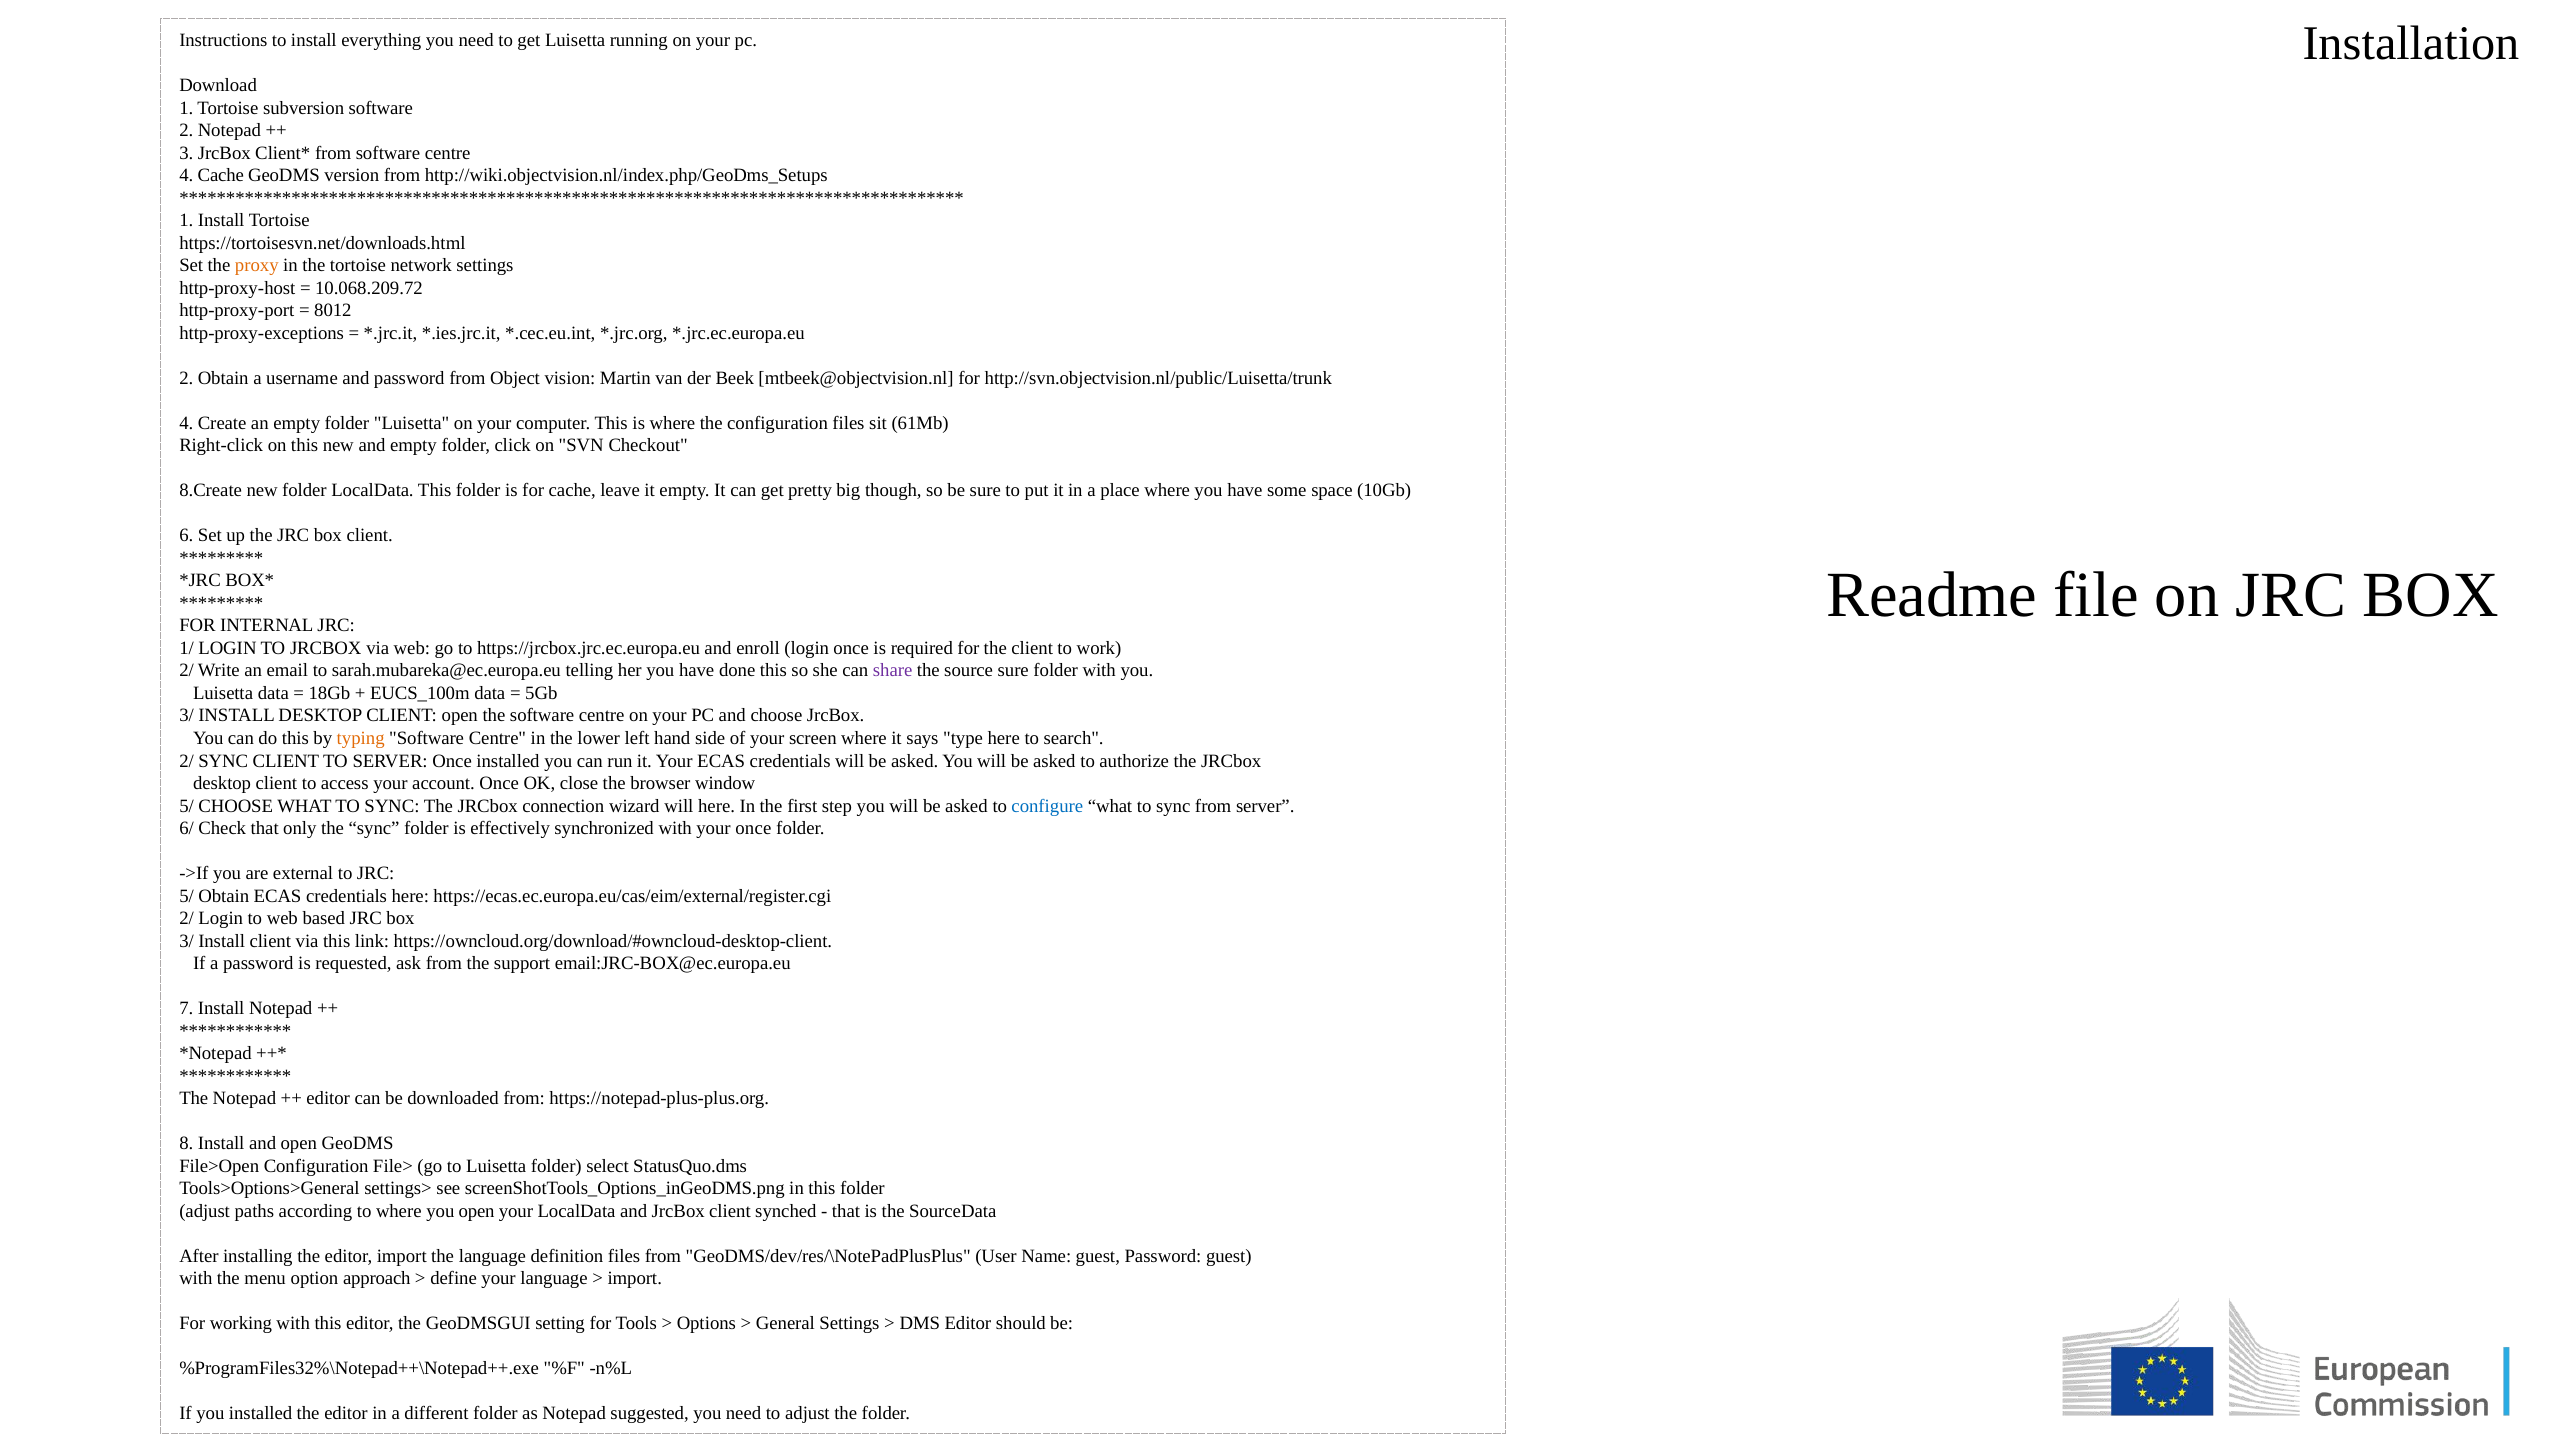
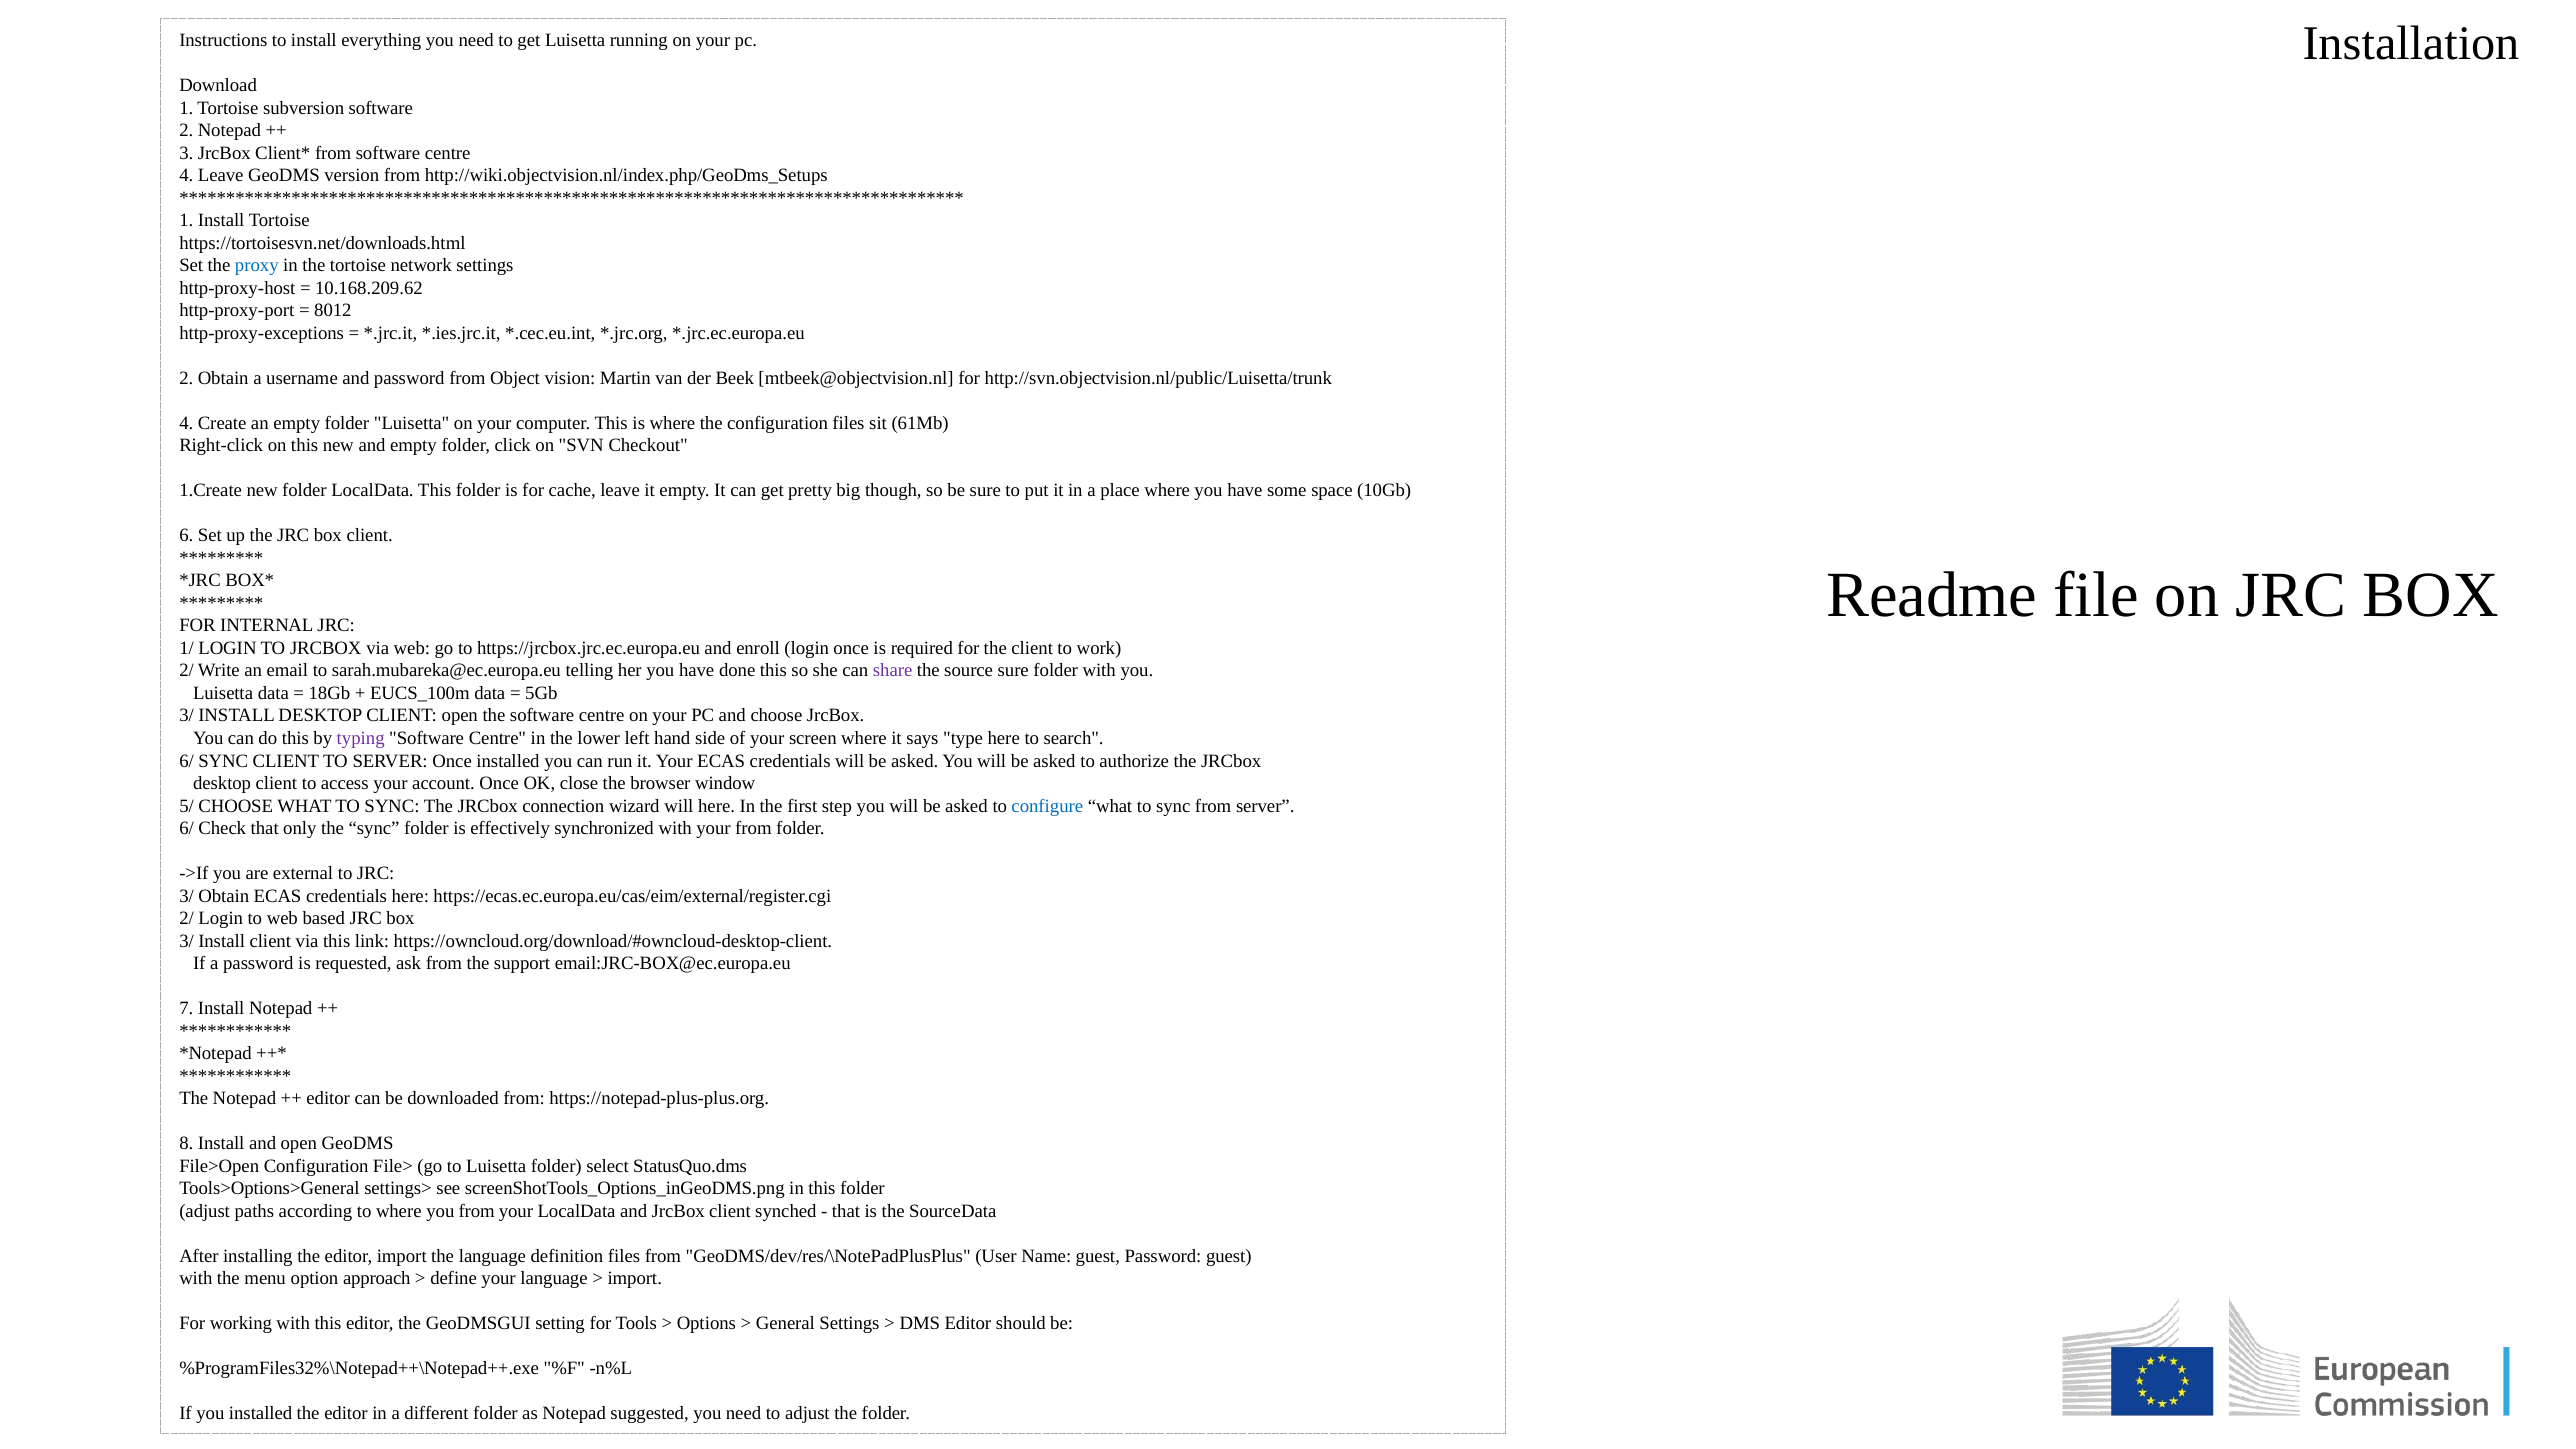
4 Cache: Cache -> Leave (221, 175)
proxy colour: orange -> blue (257, 265)
10.068.209.72: 10.068.209.72 -> 10.168.209.62 (369, 288)
8.Create: 8.Create -> 1.Create (211, 491)
typing colour: orange -> purple (361, 738)
2/: 2/ -> 6/ (187, 761)
your once: once -> from (753, 828)
5/: 5/ -> 3/ (187, 896)
you open: open -> from (477, 1211)
